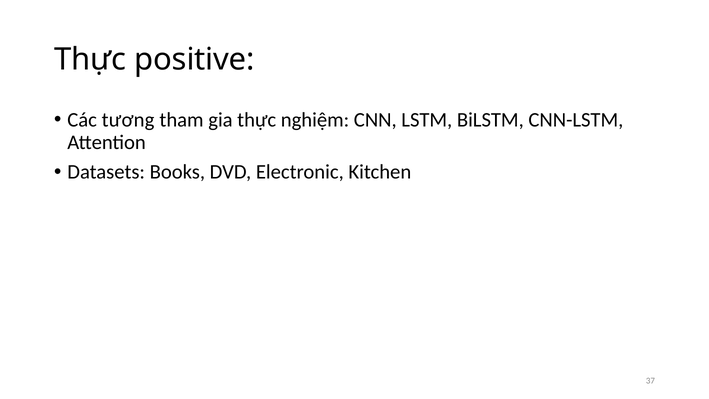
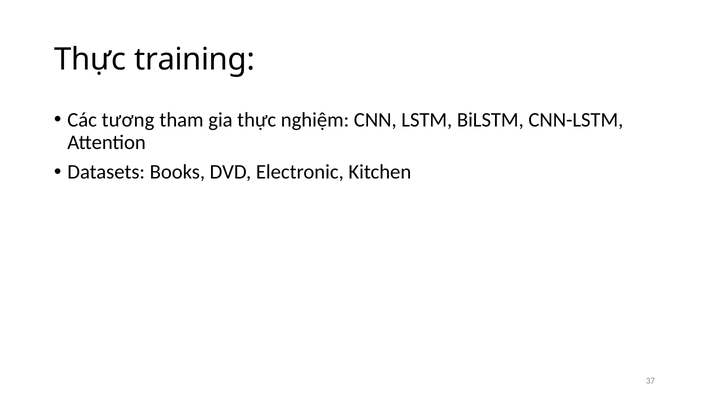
positive: positive -> training (195, 60)
